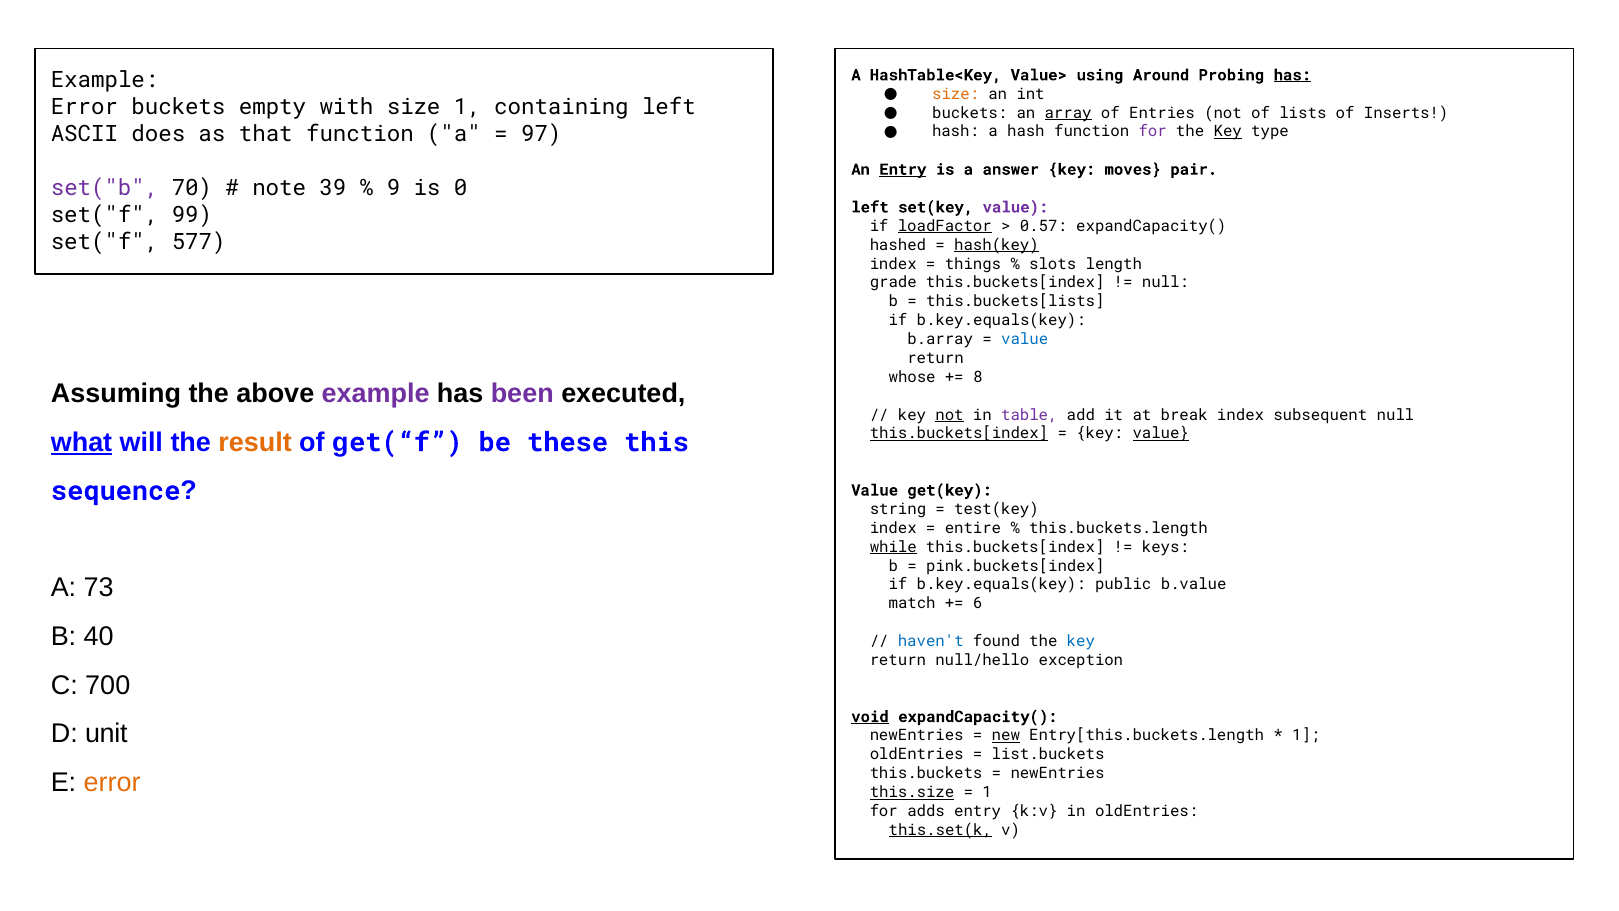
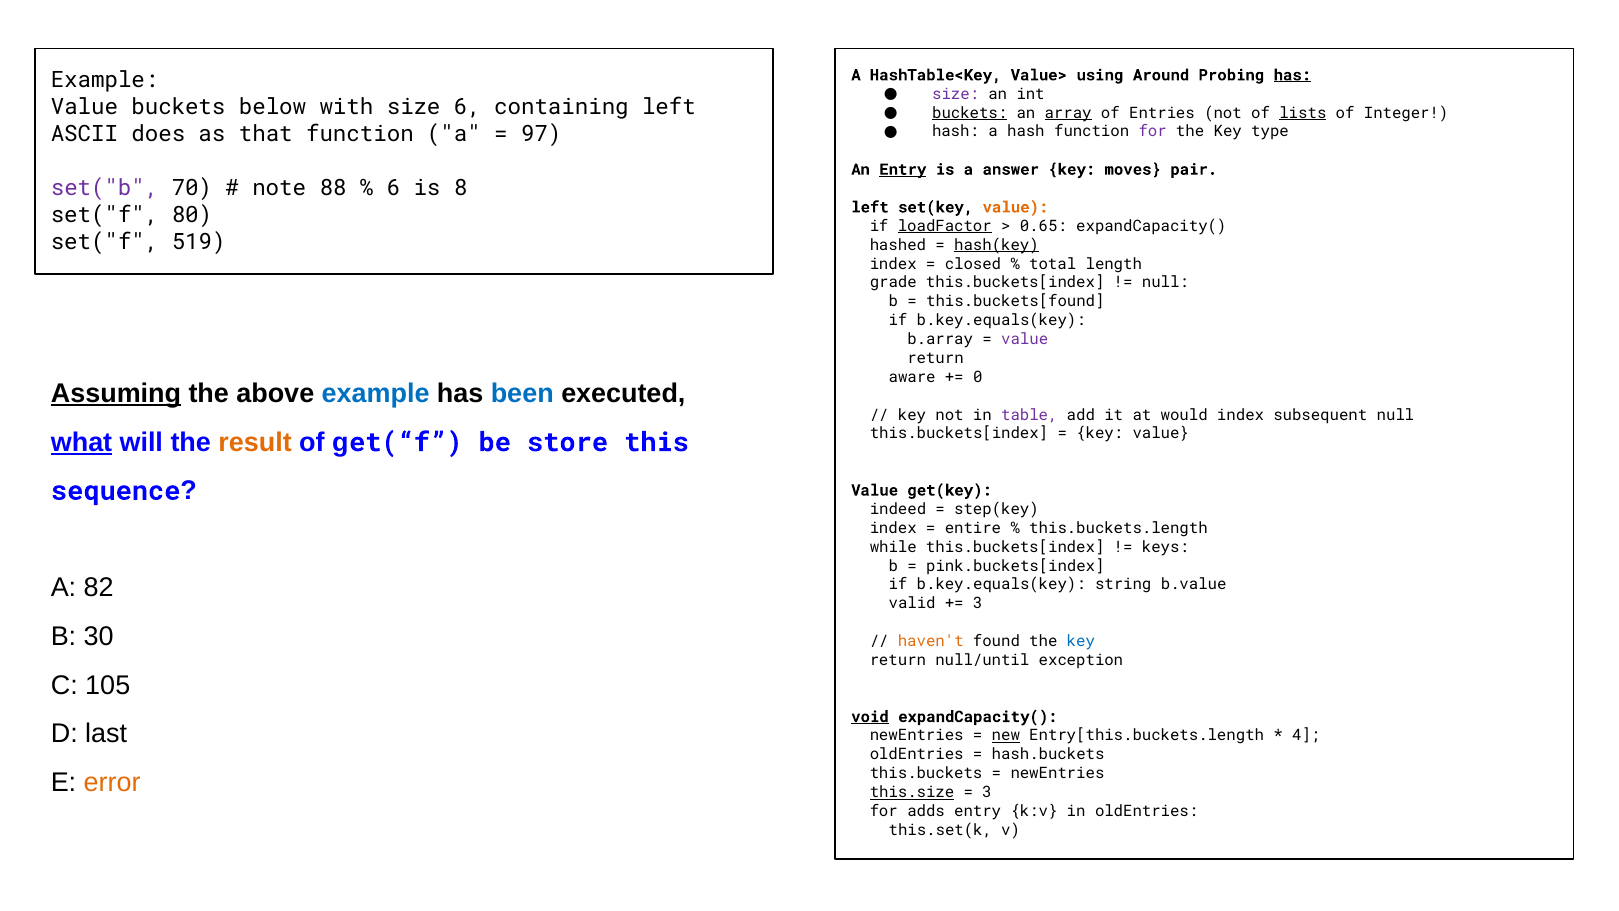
size colour: orange -> purple (956, 94)
Error: Error -> Value (84, 107)
empty: empty -> below (273, 107)
size 1: 1 -> 6 (467, 107)
buckets underline: none -> present (970, 113)
lists underline: none -> present (1303, 113)
Inserts: Inserts -> Integer (1406, 113)
Key underline: present -> none (1228, 132)
39: 39 -> 88 (333, 188)
9: 9 -> 6 (394, 188)
0: 0 -> 8 (461, 188)
value colour: purple -> orange (1016, 207)
99: 99 -> 80 (192, 215)
0.57: 0.57 -> 0.65 (1043, 226)
577: 577 -> 519 (199, 242)
things: things -> closed (973, 264)
slots: slots -> total (1053, 264)
this.buckets[lists: this.buckets[lists -> this.buckets[found (1015, 302)
value colour: blue -> purple (1025, 339)
whose: whose -> aware (912, 377)
8: 8 -> 0 (978, 377)
Assuming underline: none -> present (116, 394)
example colour: purple -> blue (376, 394)
been colour: purple -> blue (522, 394)
not underline: present -> none (950, 415)
break: break -> would (1184, 415)
this.buckets[index underline: present -> none (959, 434)
value underline: present -> none (1161, 434)
these: these -> store (568, 442)
string: string -> indeed (898, 509)
test(key: test(key -> step(key (996, 509)
while underline: present -> none (893, 547)
73: 73 -> 82 (99, 588)
public: public -> string (1123, 585)
match: match -> valid (912, 603)
6: 6 -> 3 (978, 603)
40: 40 -> 30 (99, 636)
haven't colour: blue -> orange (931, 641)
null/hello: null/hello -> null/until (982, 660)
700: 700 -> 105 (108, 685)
unit: unit -> last (106, 734)
1: 1 -> 4 (1306, 735)
list.buckets: list.buckets -> hash.buckets (1048, 754)
1: 1 -> 3 (987, 792)
this.set(k underline: present -> none (940, 830)
